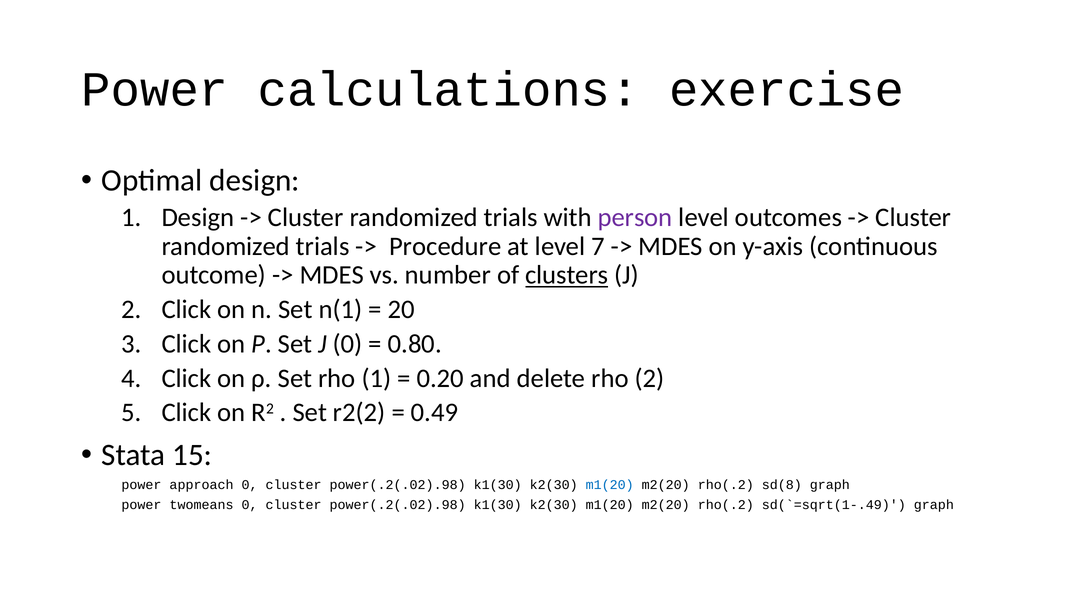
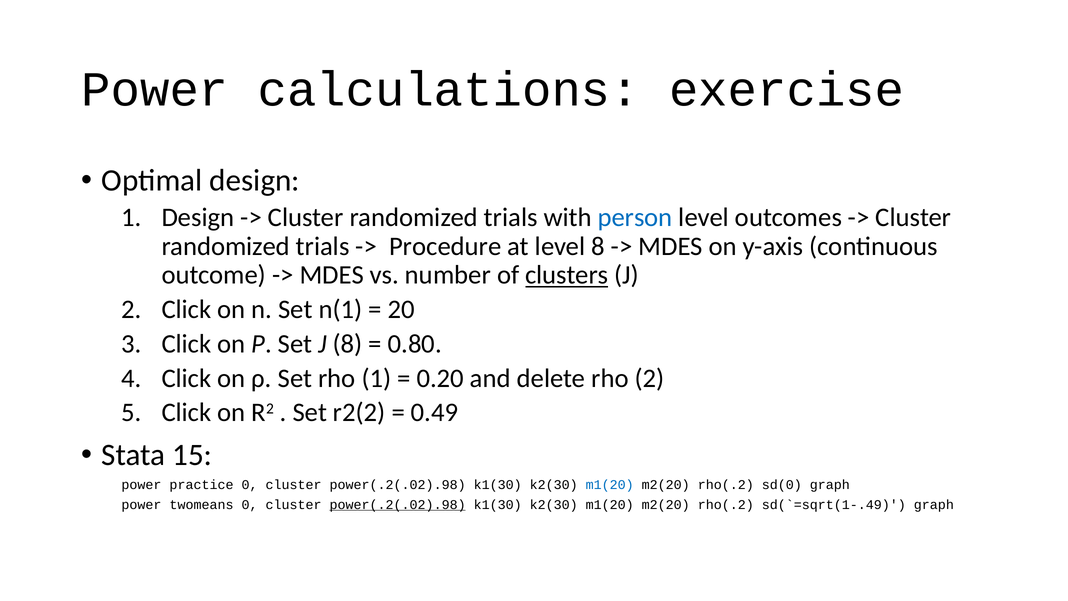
person colour: purple -> blue (635, 217)
level 7: 7 -> 8 (598, 246)
J 0: 0 -> 8 (348, 344)
approach: approach -> practice (202, 484)
sd(8: sd(8 -> sd(0 (782, 484)
power(.2(.02).98 underline: none -> present (398, 504)
